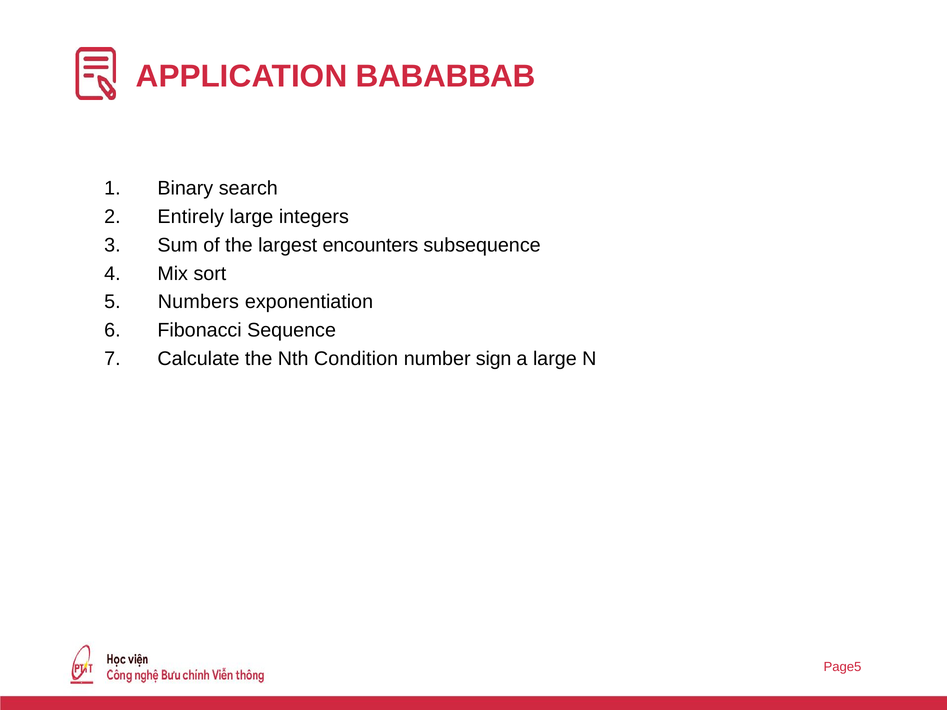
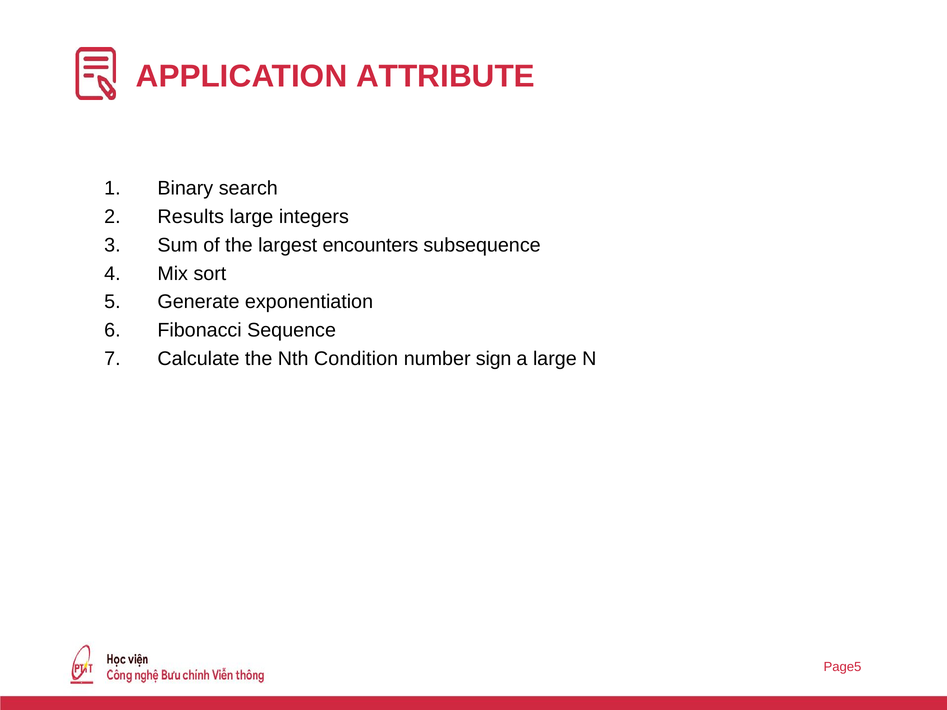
BABABBAB: BABABBAB -> ATTRIBUTE (446, 76)
Entirely: Entirely -> Results (191, 217)
Numbers: Numbers -> Generate (198, 302)
